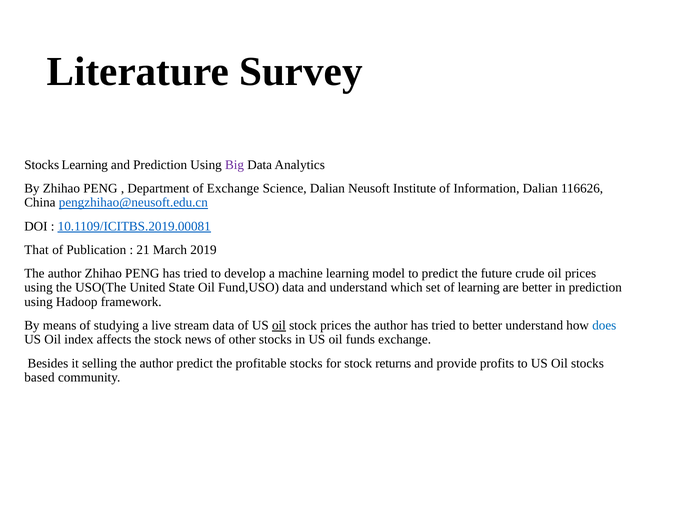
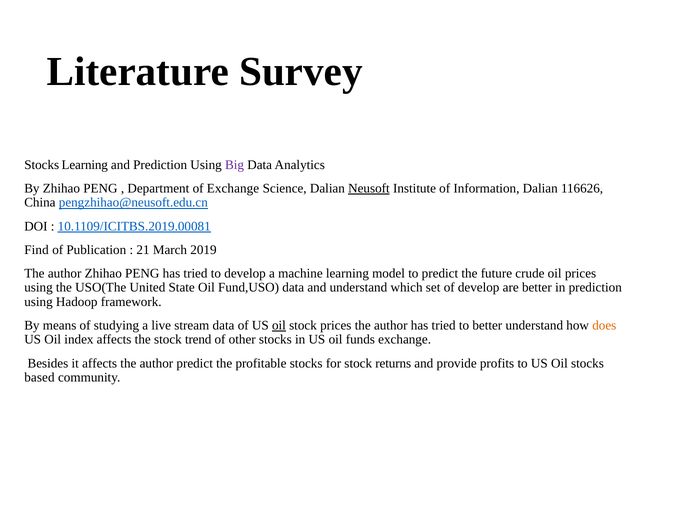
Neusoft underline: none -> present (369, 188)
That: That -> Find (37, 250)
of learning: learning -> develop (479, 287)
does colour: blue -> orange (604, 325)
news: news -> trend (198, 339)
it selling: selling -> affects (100, 363)
